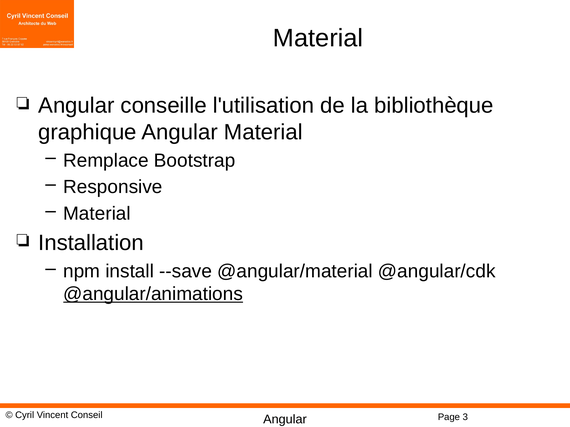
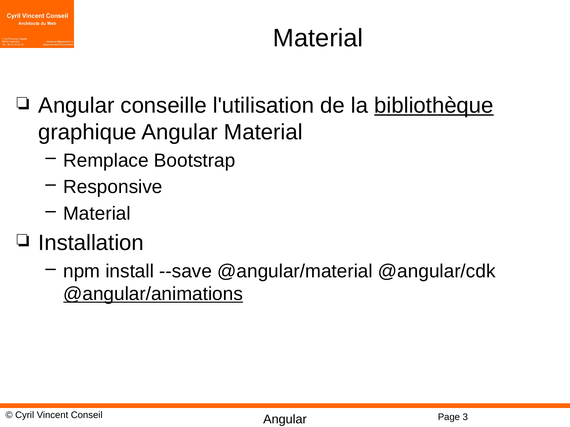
bibliothèque underline: none -> present (434, 106)
